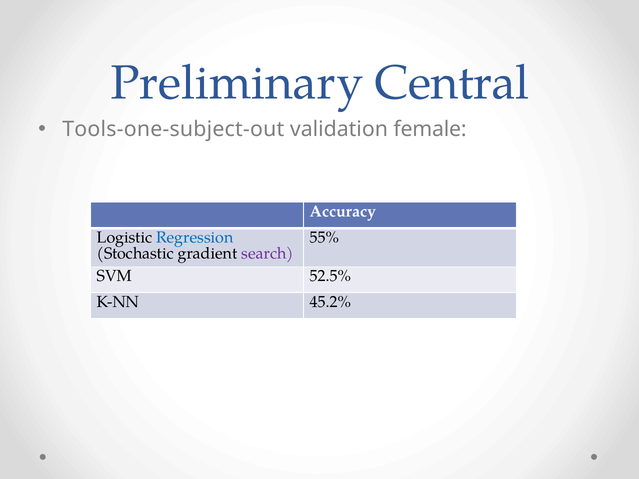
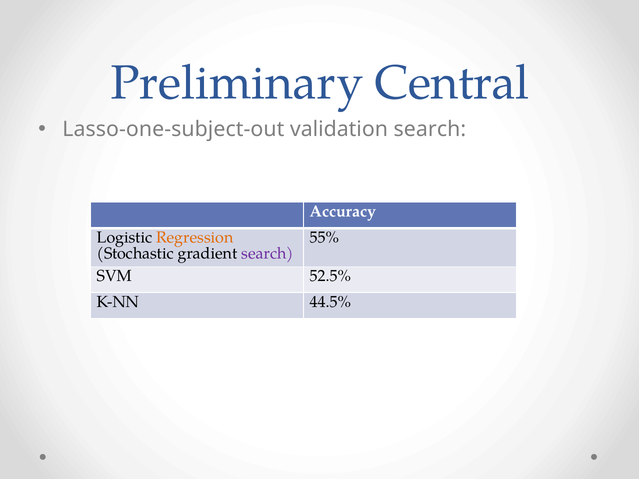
Tools-one-subject-out: Tools-one-subject-out -> Lasso-one-subject-out (173, 129)
validation female: female -> search (430, 129)
Regression colour: blue -> orange (195, 238)
45.2%: 45.2% -> 44.5% (331, 302)
